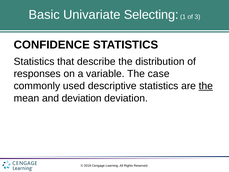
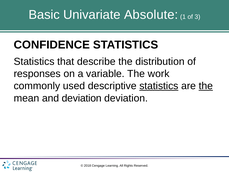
Selecting: Selecting -> Absolute (151, 15)
case: case -> work (159, 74)
statistics underline: none -> present (159, 86)
